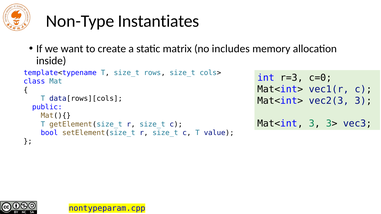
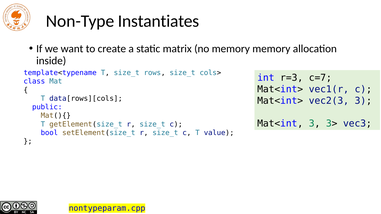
no includes: includes -> memory (231, 49)
c=0: c=0 -> c=7 (320, 78)
